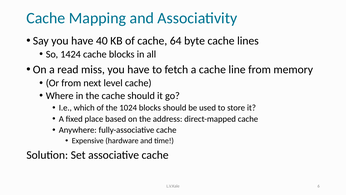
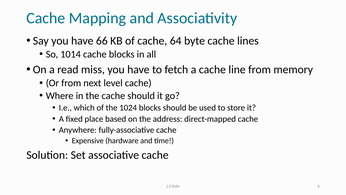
40: 40 -> 66 (102, 41)
1424: 1424 -> 1014 (71, 54)
